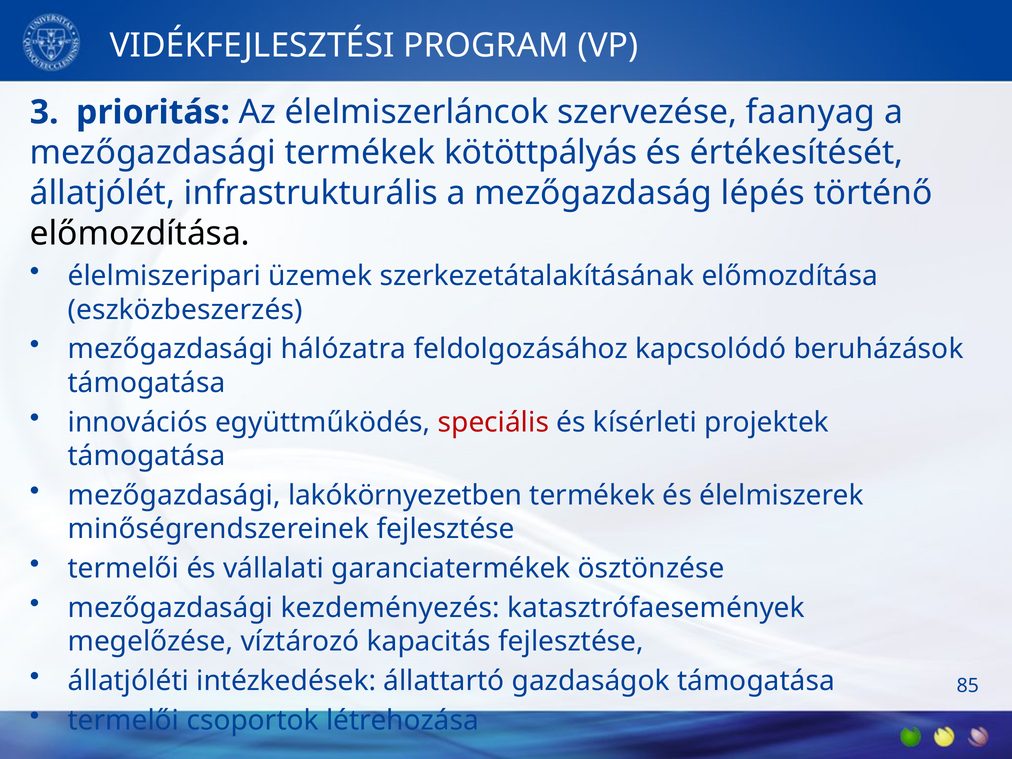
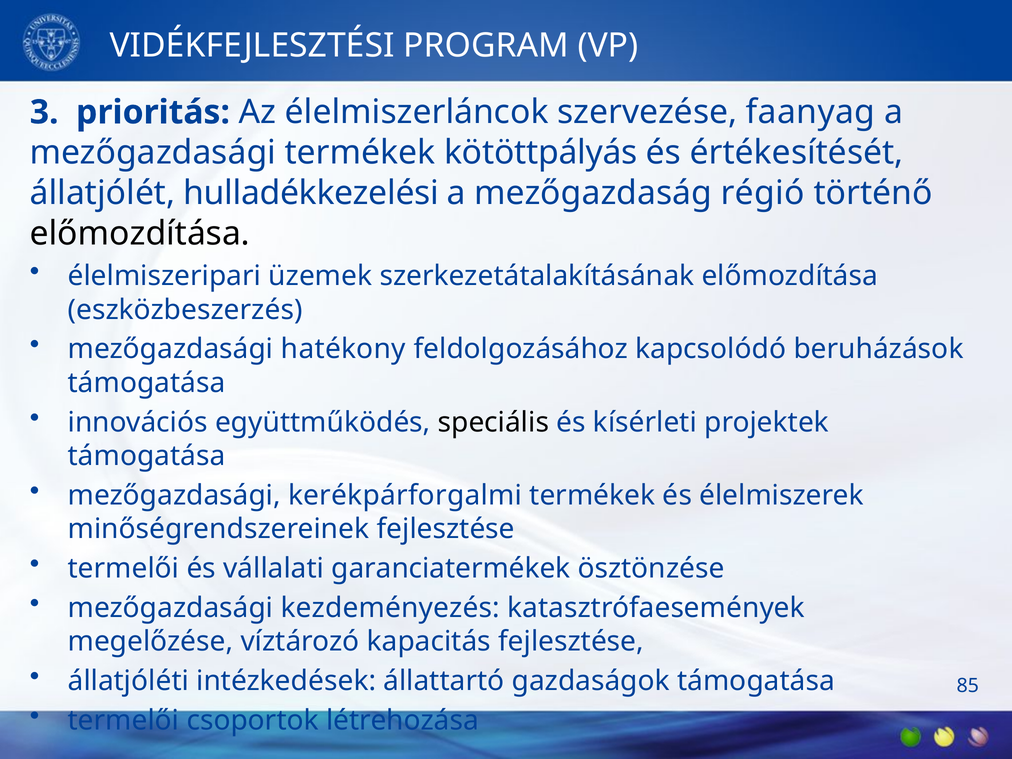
infrastrukturális: infrastrukturális -> hulladékkezelési (311, 193)
lépés: lépés -> régió (763, 193)
hálózatra: hálózatra -> hatékony (343, 349)
speciális colour: red -> black (493, 422)
lakókörnyezetben: lakókörnyezetben -> kerékpárforgalmi (405, 495)
